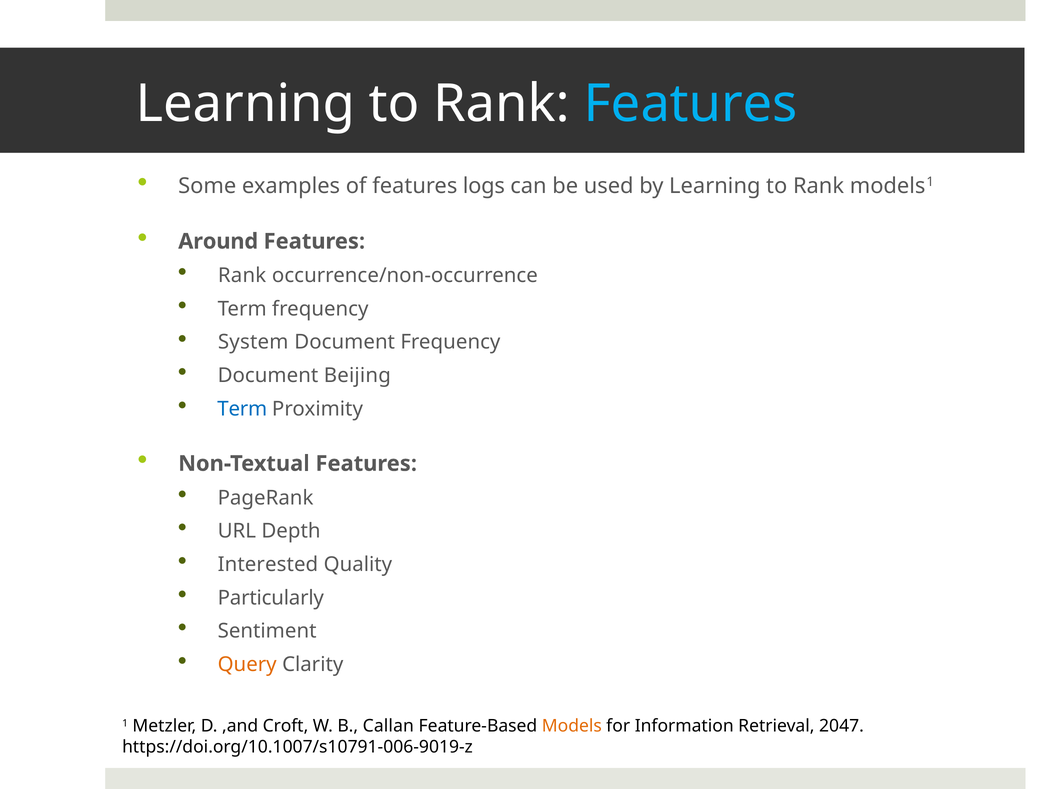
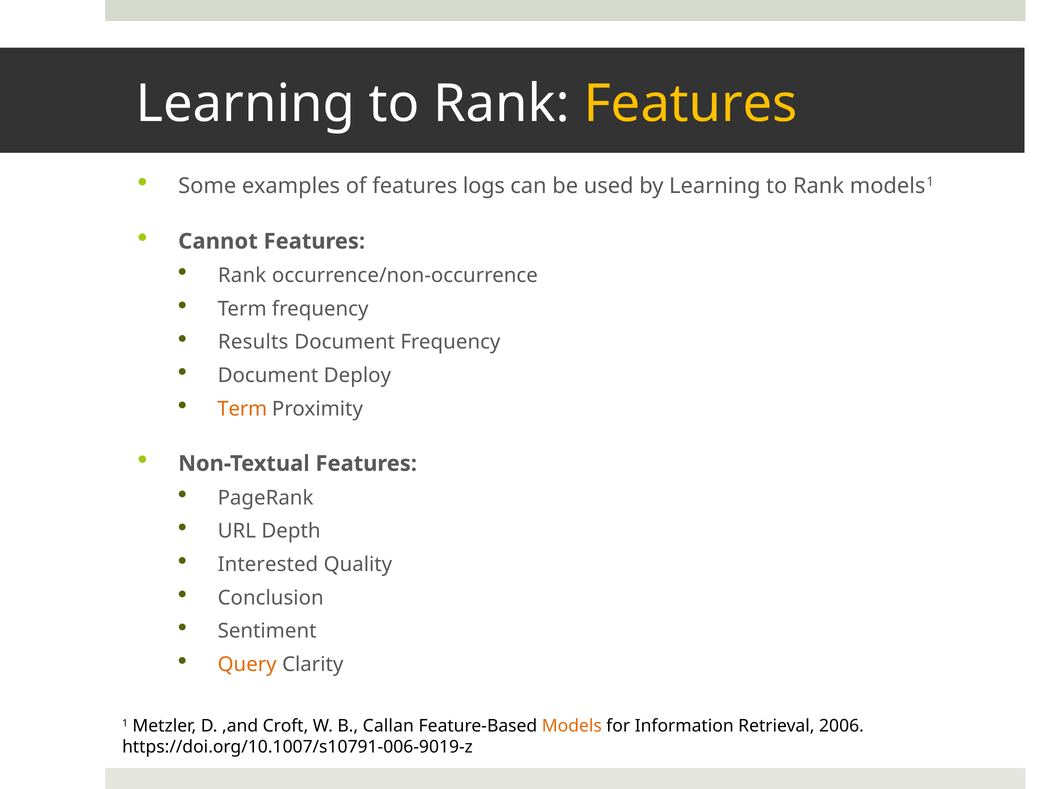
Features colour: light blue -> yellow (691, 104)
Around: Around -> Cannot (218, 241)
System: System -> Results (253, 342)
Beijing: Beijing -> Deploy (357, 376)
Term colour: blue -> orange (242, 409)
Particularly: Particularly -> Conclusion (271, 598)
2047: 2047 -> 2006 (841, 726)
